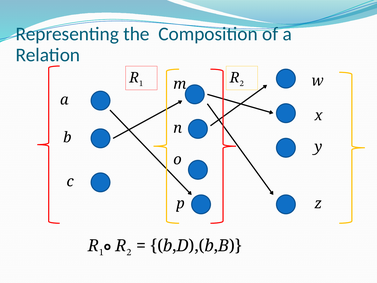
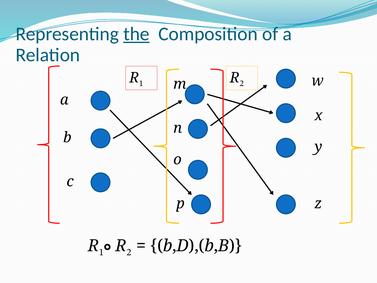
the underline: none -> present (136, 34)
